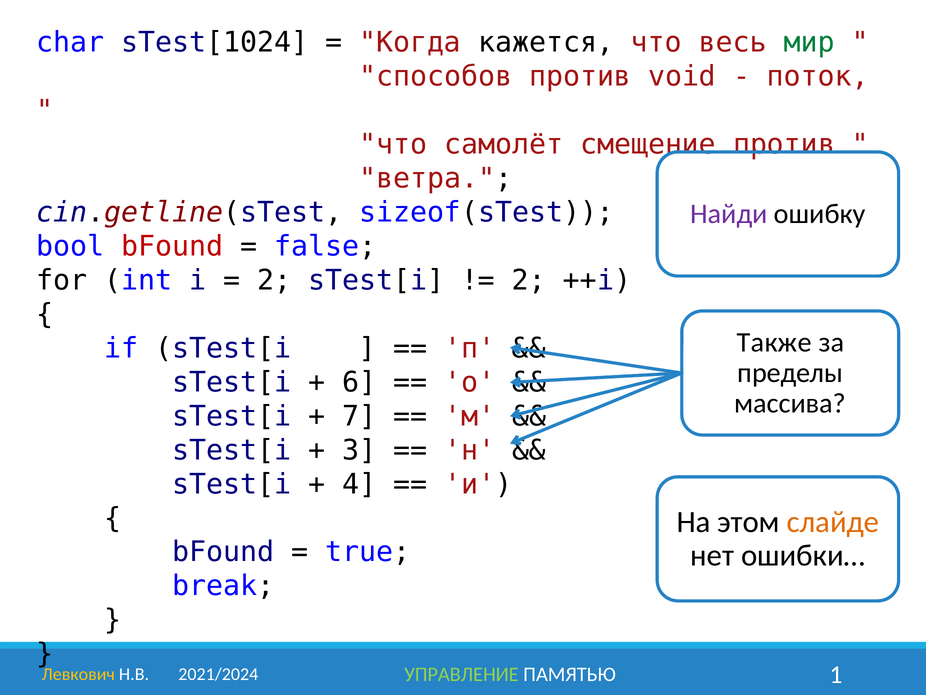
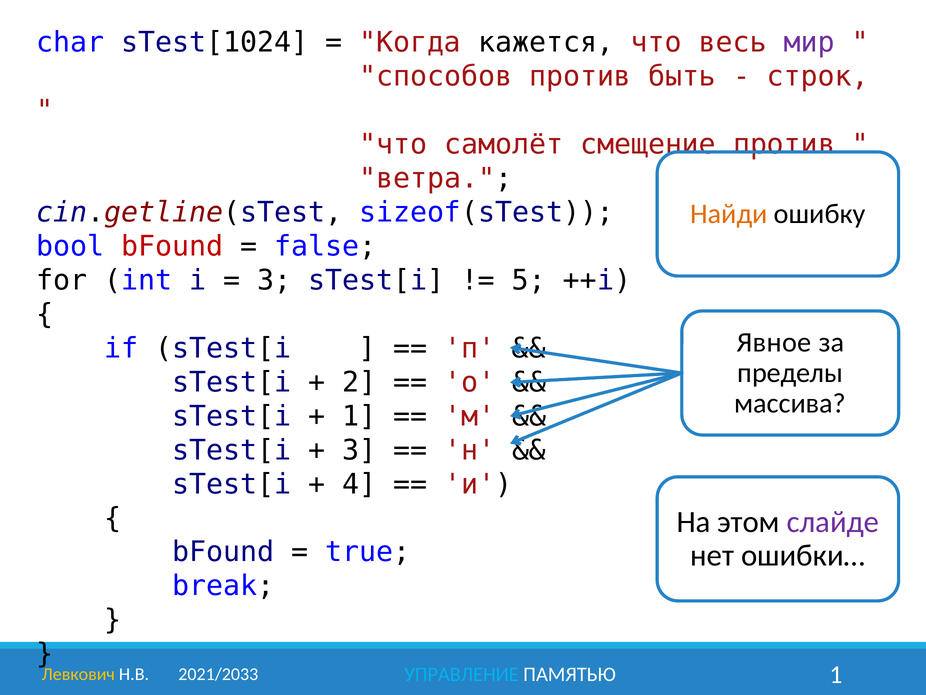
мир colour: green -> purple (809, 43)
void: void -> быть (682, 77)
поток: поток -> строк (818, 77)
Найди colour: purple -> orange (729, 214)
2: 2 -> 3 (274, 280)
2: 2 -> 5 (529, 280)
Также: Также -> Явное (774, 342)
6: 6 -> 2 (359, 382)
7: 7 -> 1 (359, 416)
слайде colour: orange -> purple (833, 522)
УПРАВЛЕНИЕ colour: light green -> light blue (461, 674)
2021/2024: 2021/2024 -> 2021/2033 (218, 674)
